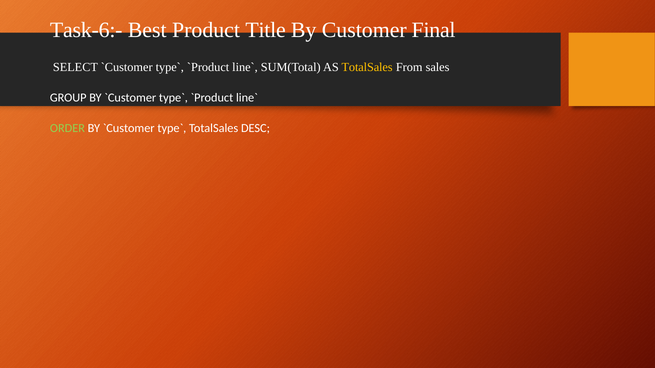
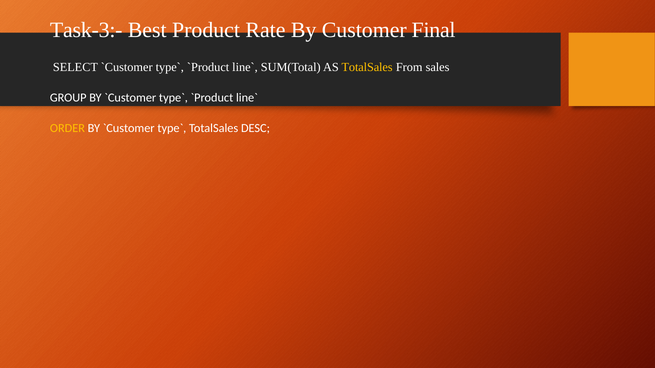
Task-6:-: Task-6:- -> Task-3:- (86, 30)
Title: Title -> Rate (265, 30)
ORDER colour: light green -> yellow (67, 128)
